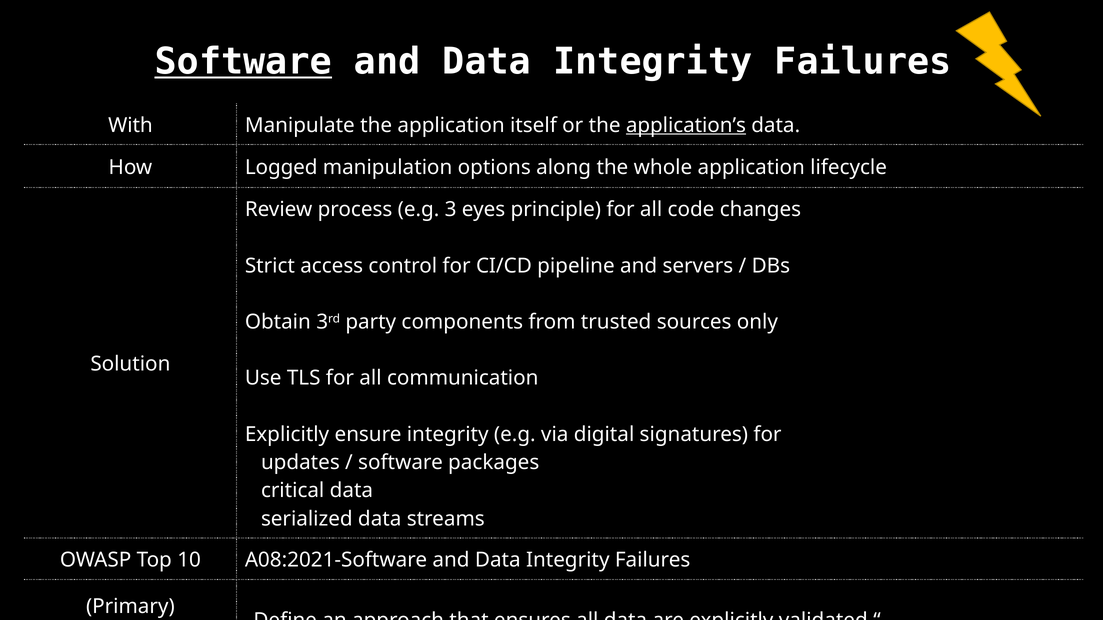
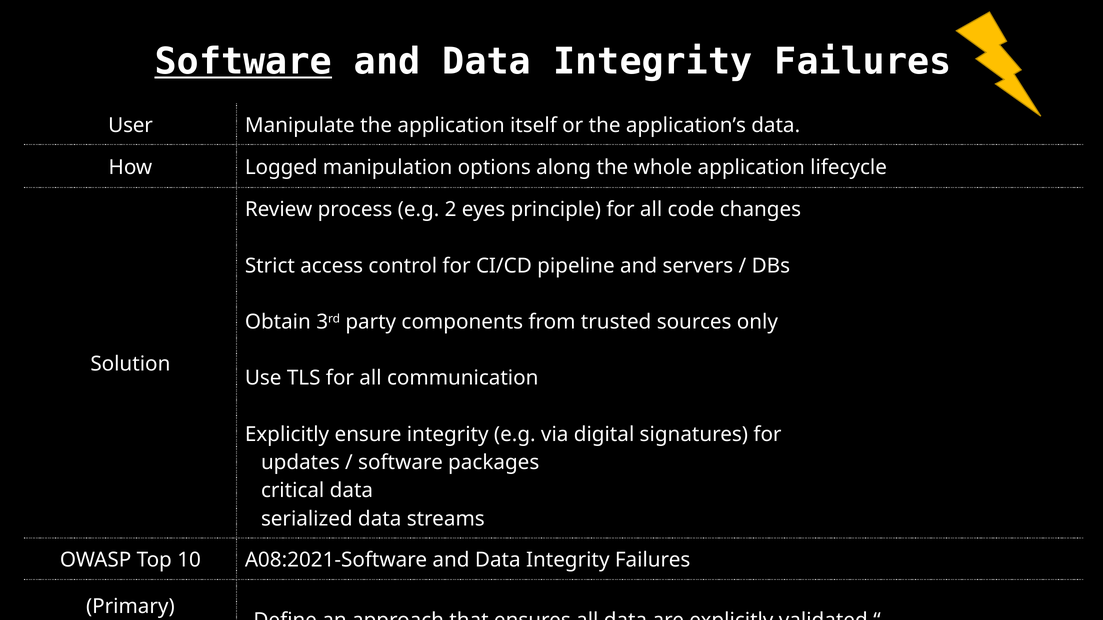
With: With -> User (131, 125)
application’s underline: present -> none (686, 125)
3: 3 -> 2 (451, 210)
